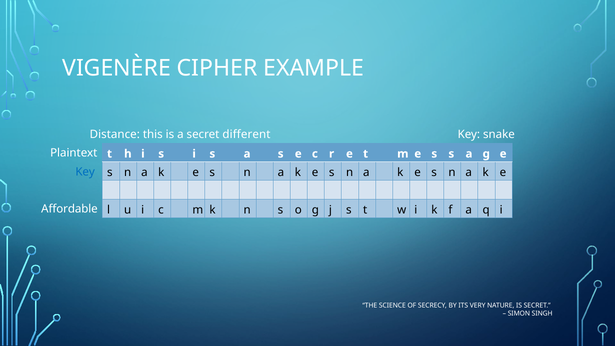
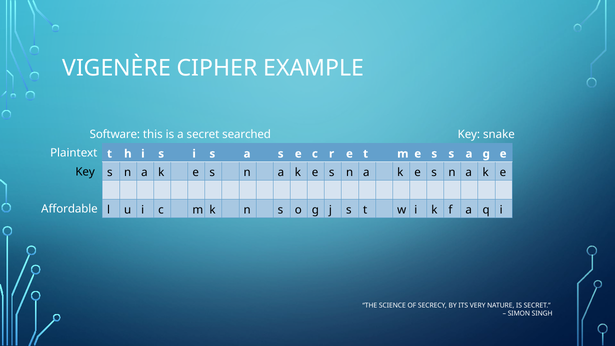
Distance: Distance -> Software (115, 134)
different: different -> searched (247, 134)
Key colour: blue -> black (85, 172)
